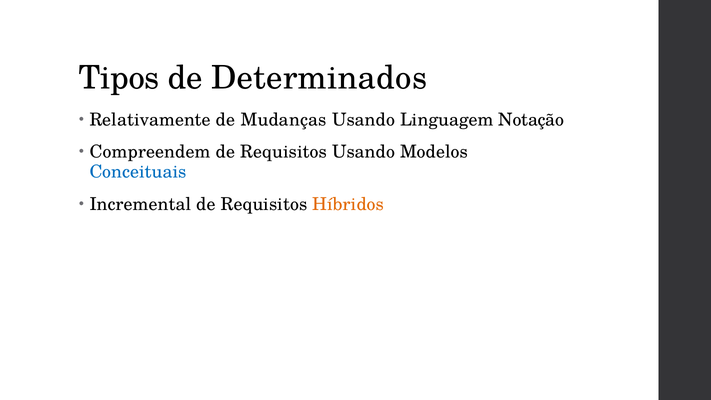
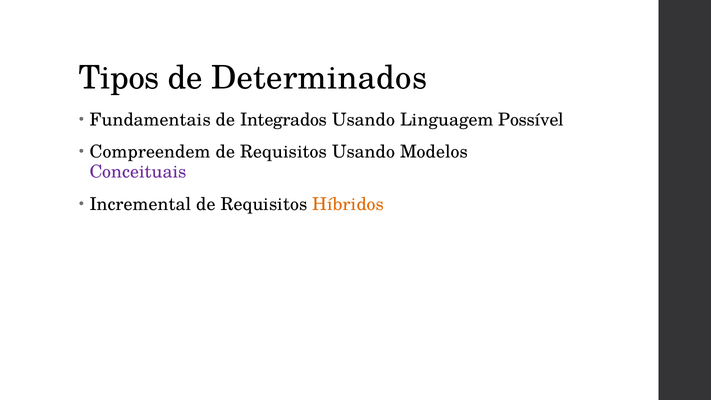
Relativamente: Relativamente -> Fundamentais (150, 120)
Mudanças: Mudanças -> Integrados (284, 120)
Notação: Notação -> Possível (531, 120)
Conceituais colour: blue -> purple (138, 172)
